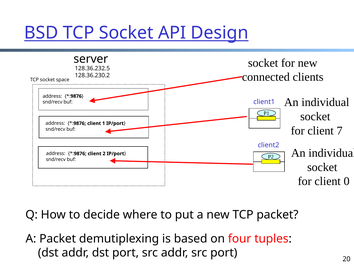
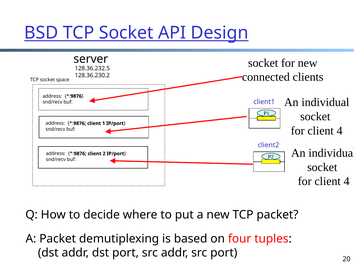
7: 7 -> 4 (340, 130)
0: 0 -> 4 (347, 181)
